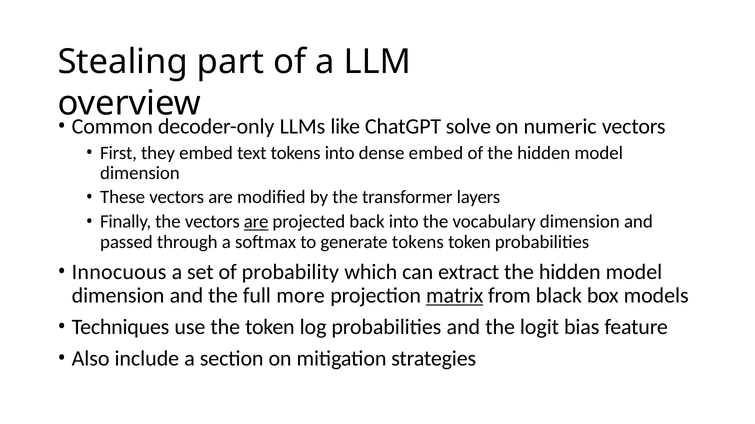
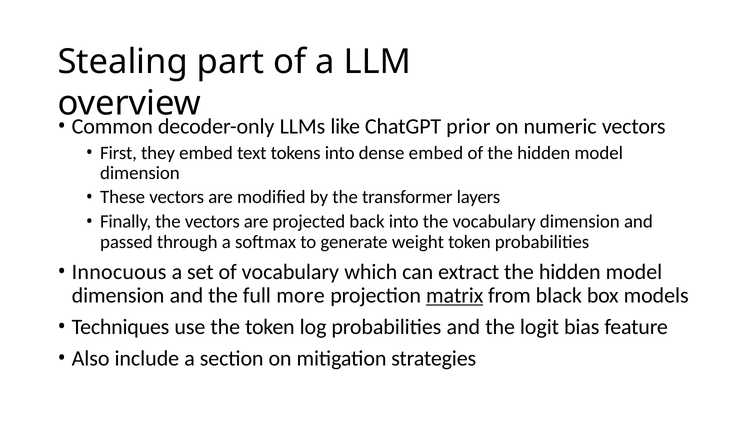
solve: solve -> prior (468, 127)
are underline: present -> none (256, 222)
generate tokens: tokens -> weight (418, 242)
of probability: probability -> vocabulary (290, 272)
